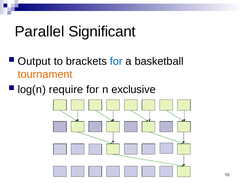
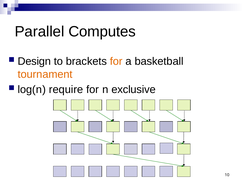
Significant: Significant -> Computes (102, 32)
Output: Output -> Design (34, 61)
for colour: blue -> orange (116, 61)
